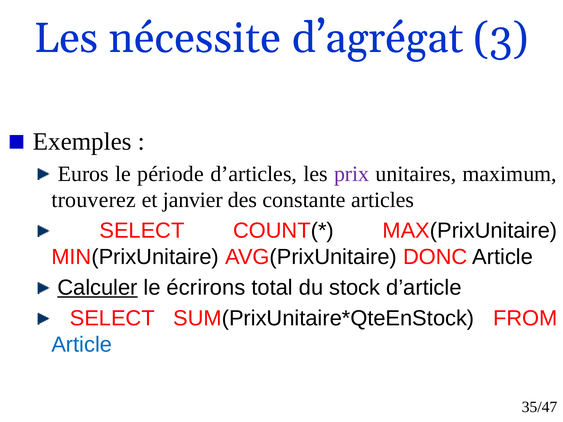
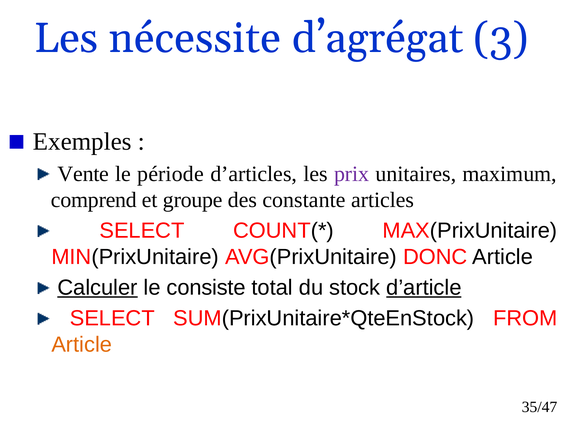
Euros: Euros -> Vente (83, 174)
trouverez: trouverez -> comprend (94, 200)
janvier: janvier -> groupe (193, 200)
écrirons: écrirons -> consiste (206, 288)
d’article underline: none -> present (424, 288)
Article colour: blue -> orange (82, 345)
